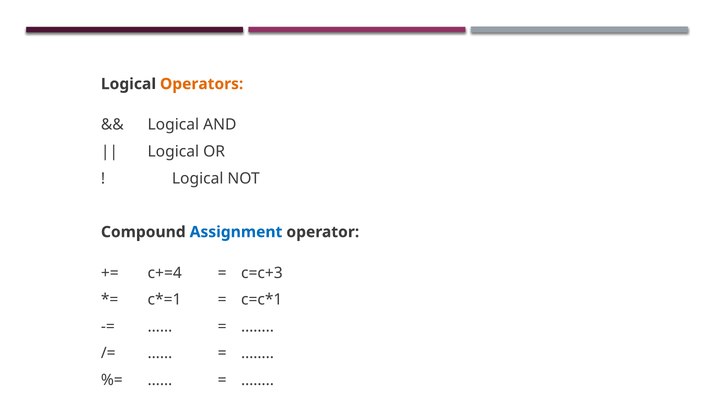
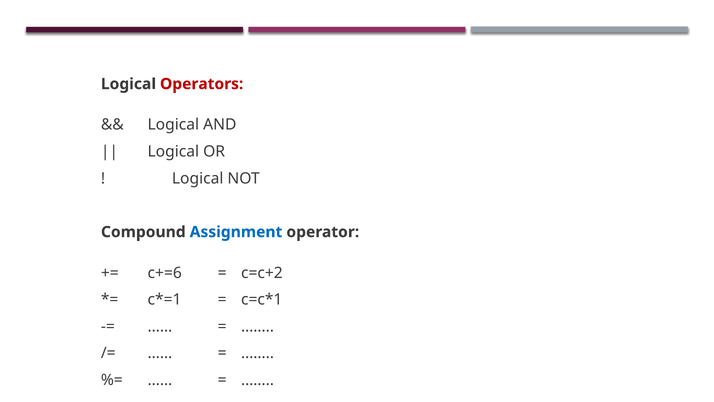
Operators colour: orange -> red (202, 84)
c+=4: c+=4 -> c+=6 (165, 273)
c=c+3: c=c+3 -> c=c+2 (262, 273)
